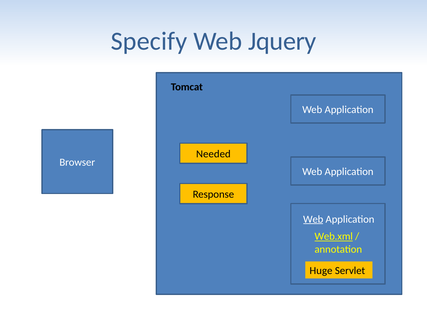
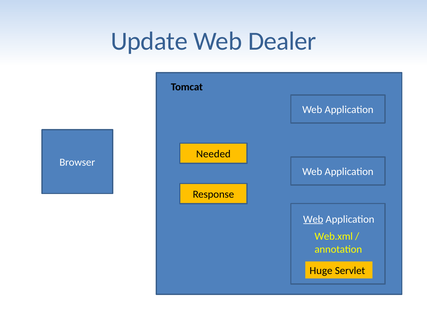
Specify: Specify -> Update (149, 41)
Jquery: Jquery -> Dealer (282, 41)
Web.xml underline: present -> none (334, 237)
